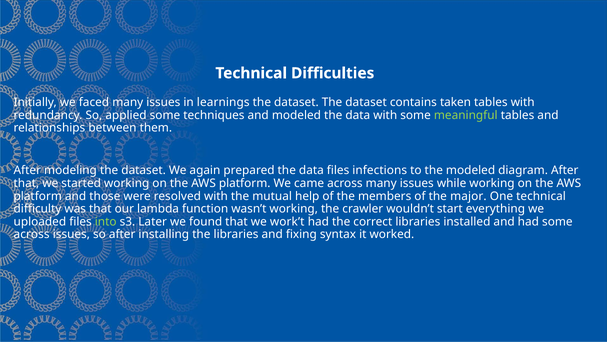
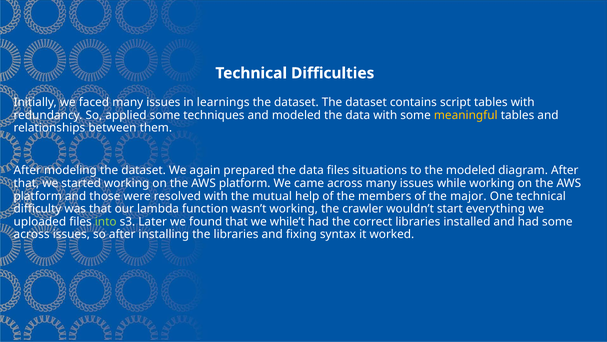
taken: taken -> script (455, 102)
meaningful colour: light green -> yellow (466, 115)
infections: infections -> situations (380, 170)
work’t: work’t -> while’t (287, 221)
